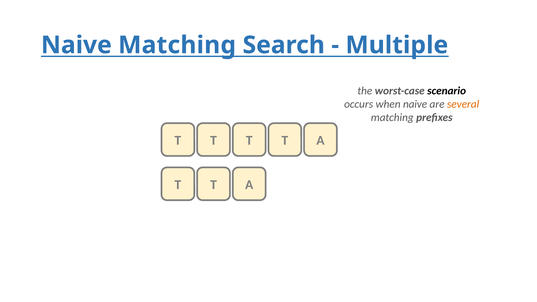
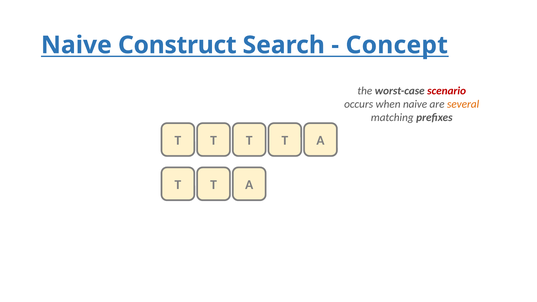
Naive Matching: Matching -> Construct (177, 45)
Multiple: Multiple -> Concept (397, 45)
scenario colour: black -> red (447, 91)
